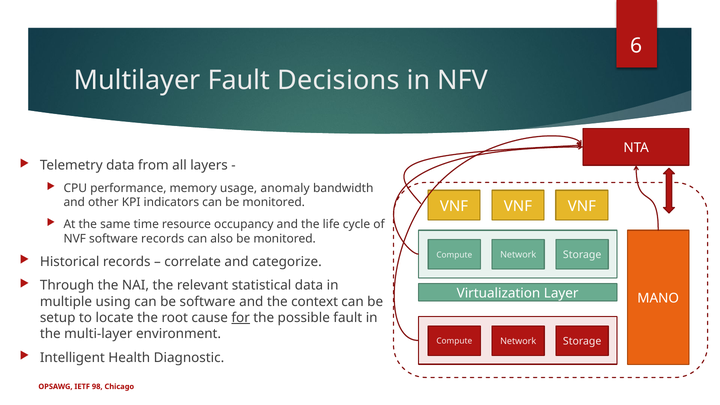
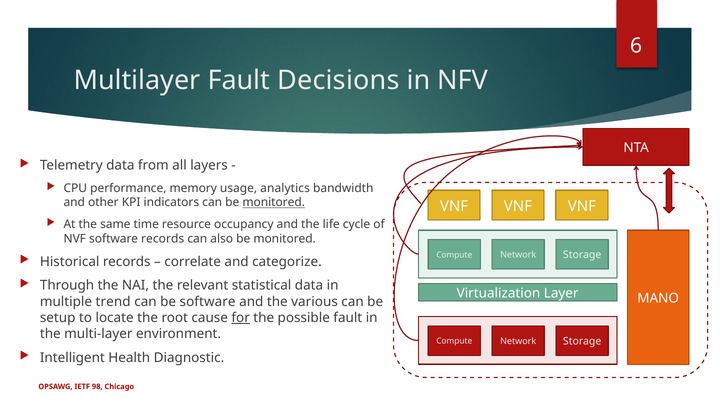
anomaly: anomaly -> analytics (285, 188)
monitored underline: none -> present (274, 203)
using: using -> trend (113, 302)
context: context -> various (315, 302)
